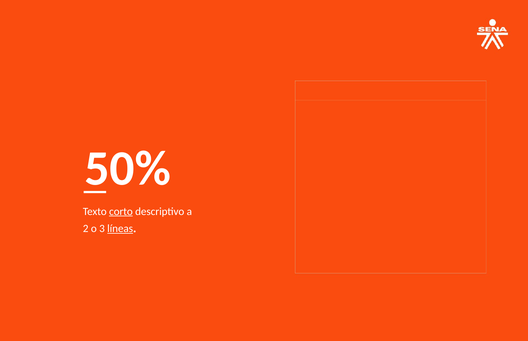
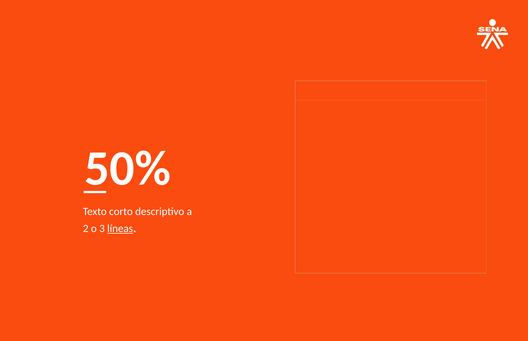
corto underline: present -> none (121, 211)
